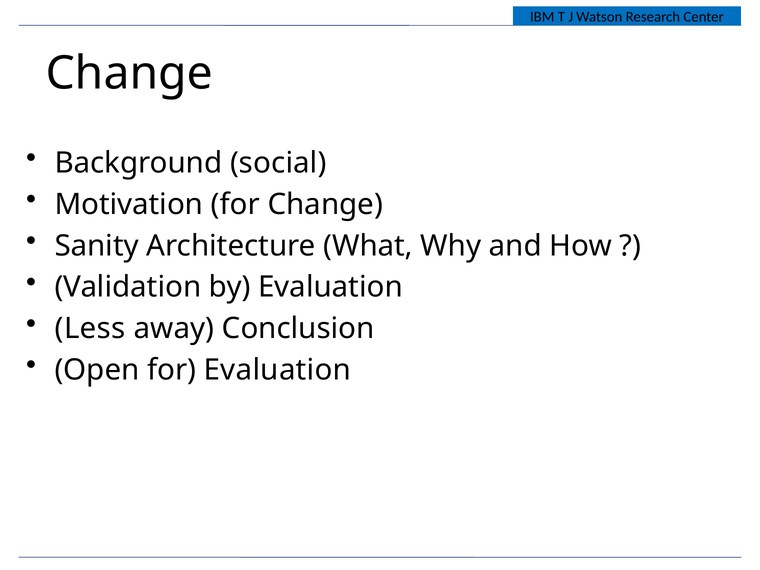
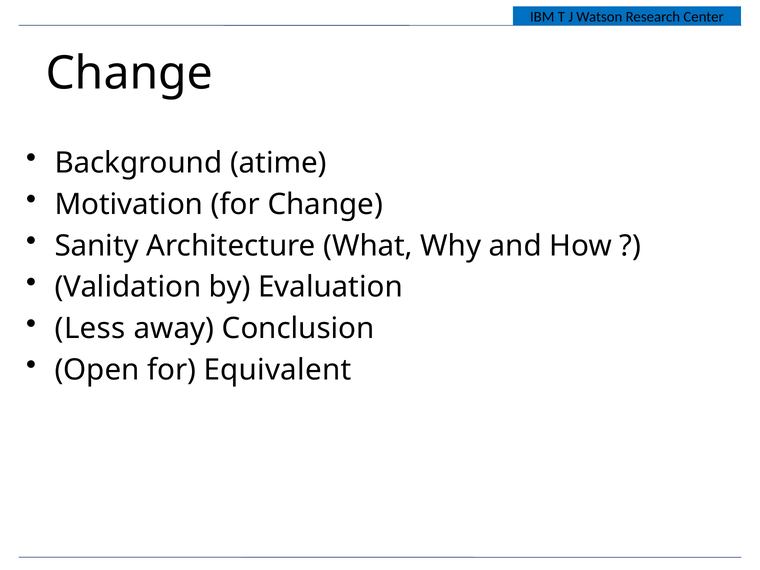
social: social -> atime (278, 163)
for Evaluation: Evaluation -> Equivalent (277, 370)
